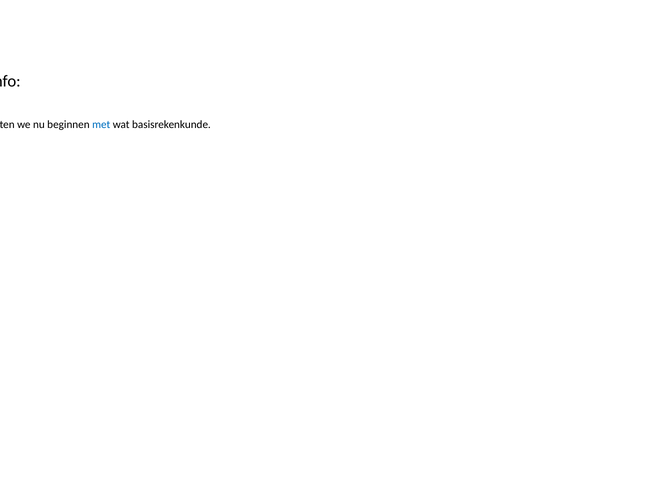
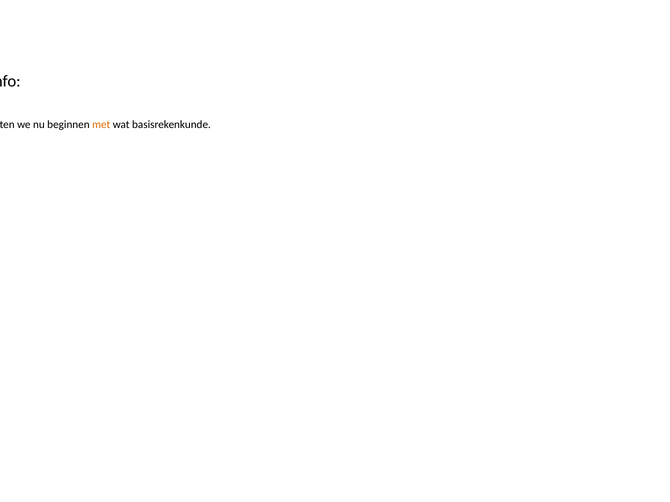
met colour: blue -> orange (101, 125)
